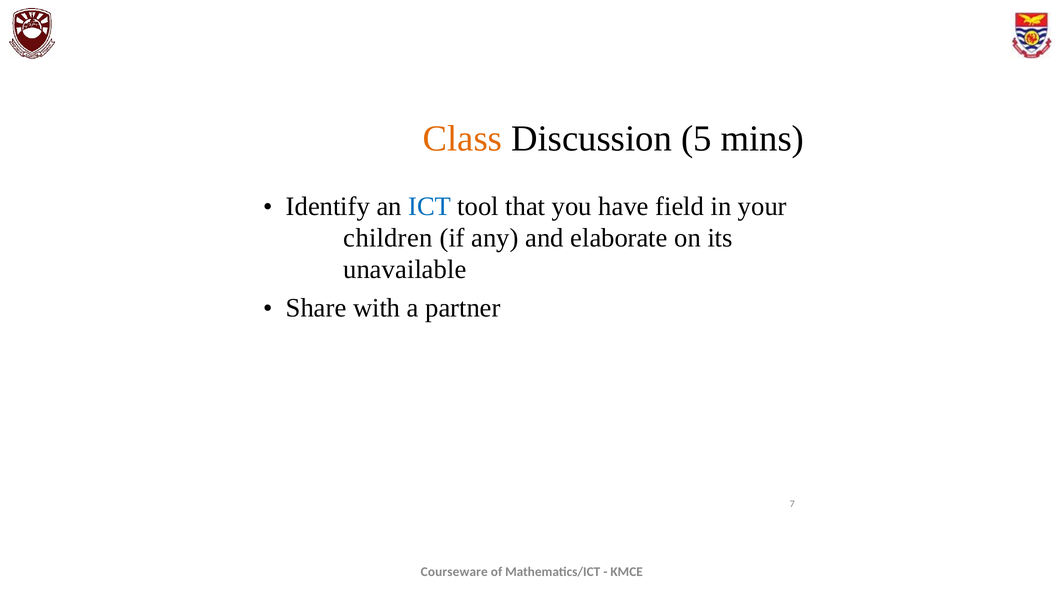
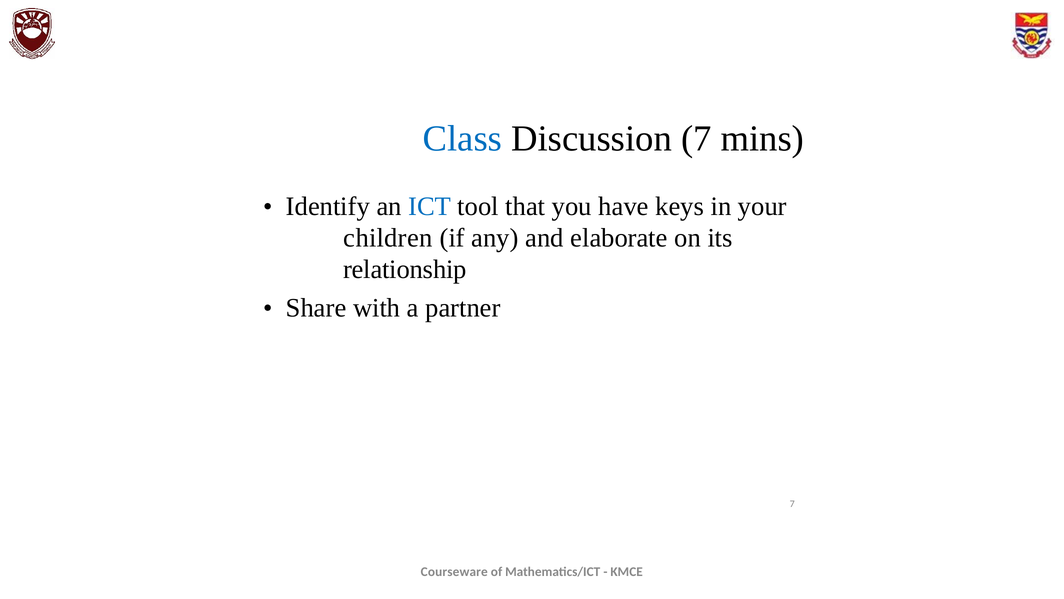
Class colour: orange -> blue (463, 138)
Discussion 5: 5 -> 7 (696, 138)
field: field -> keys (680, 206)
unavailable: unavailable -> relationship (405, 269)
